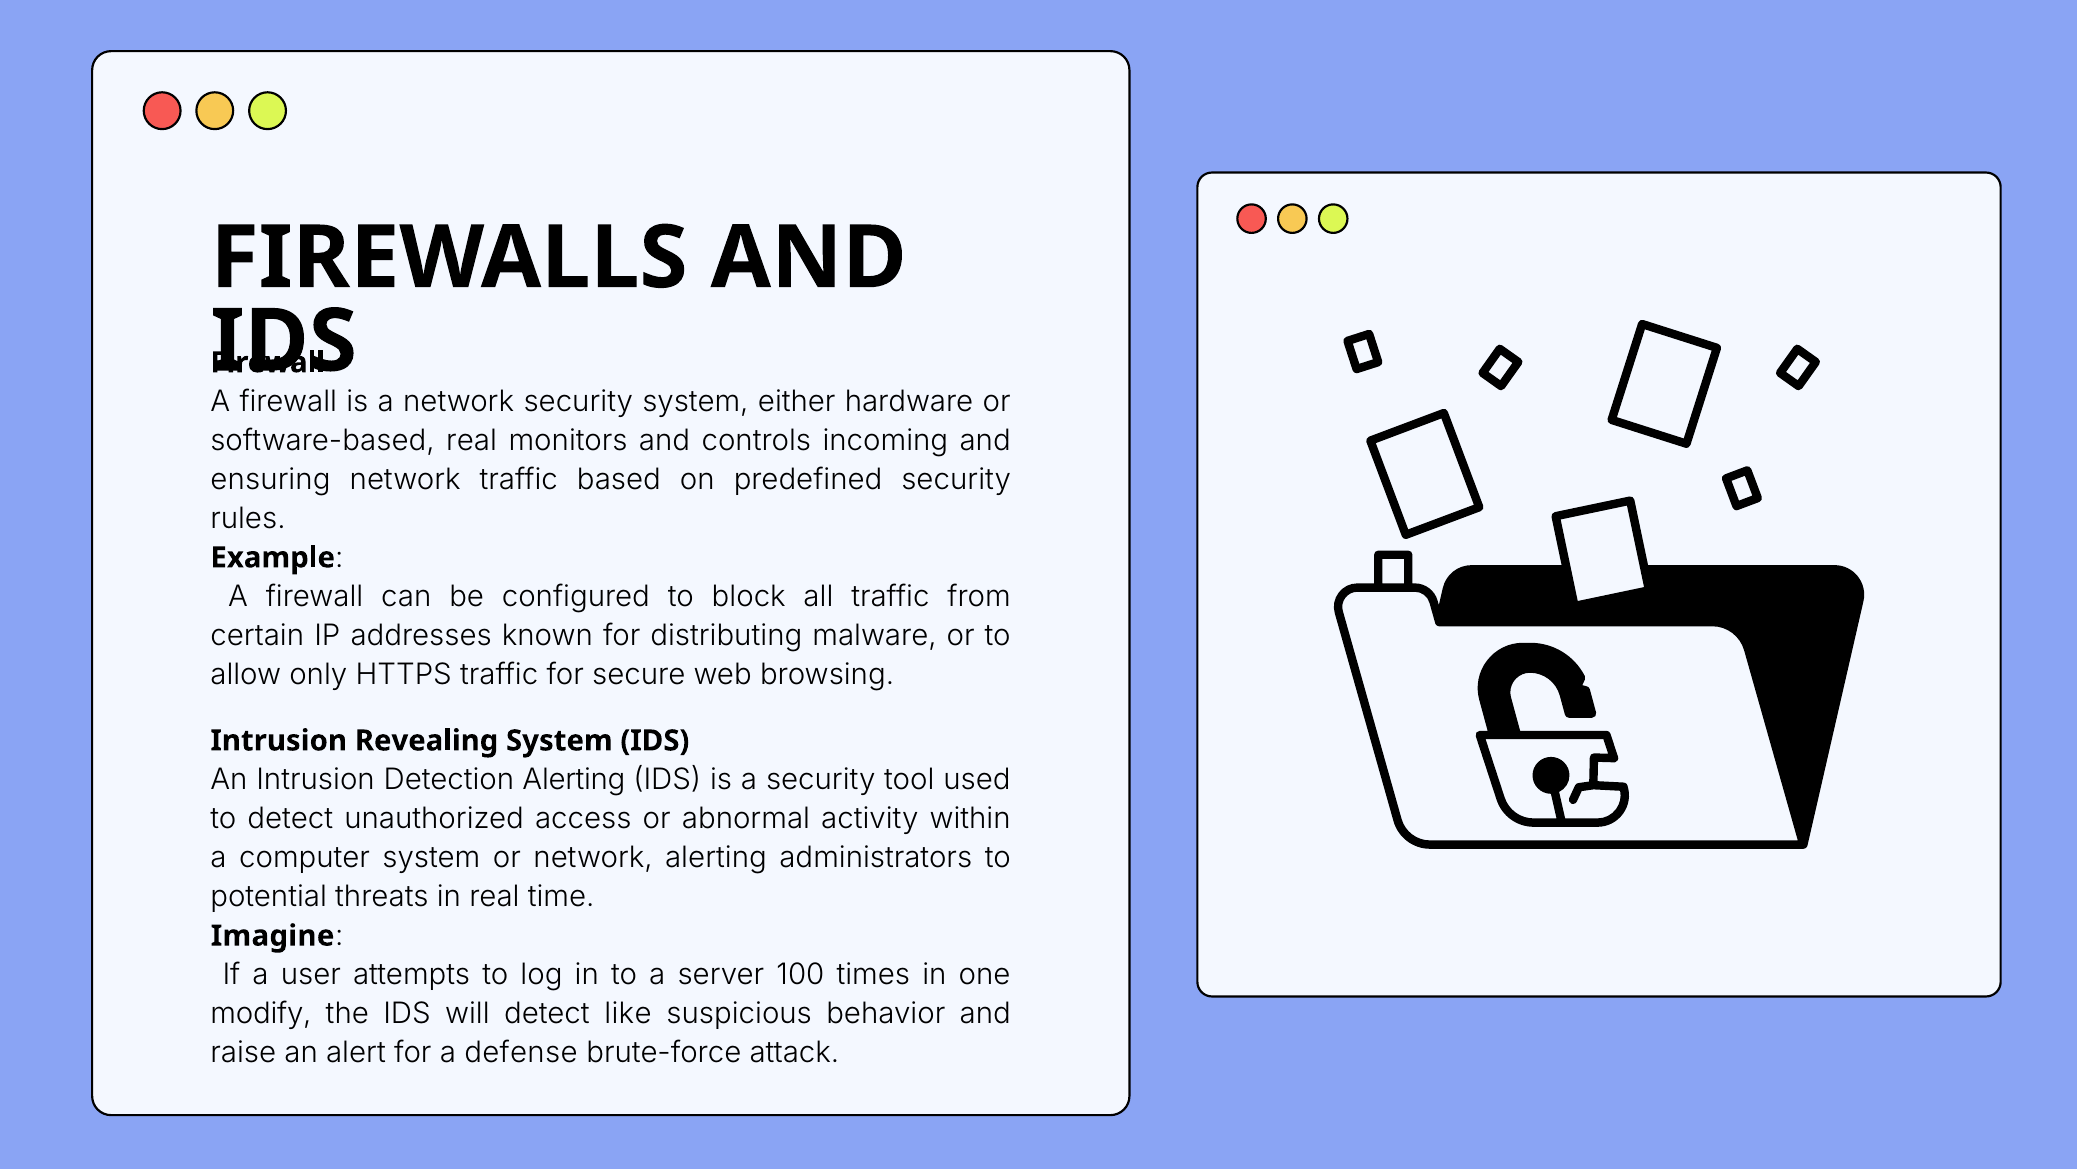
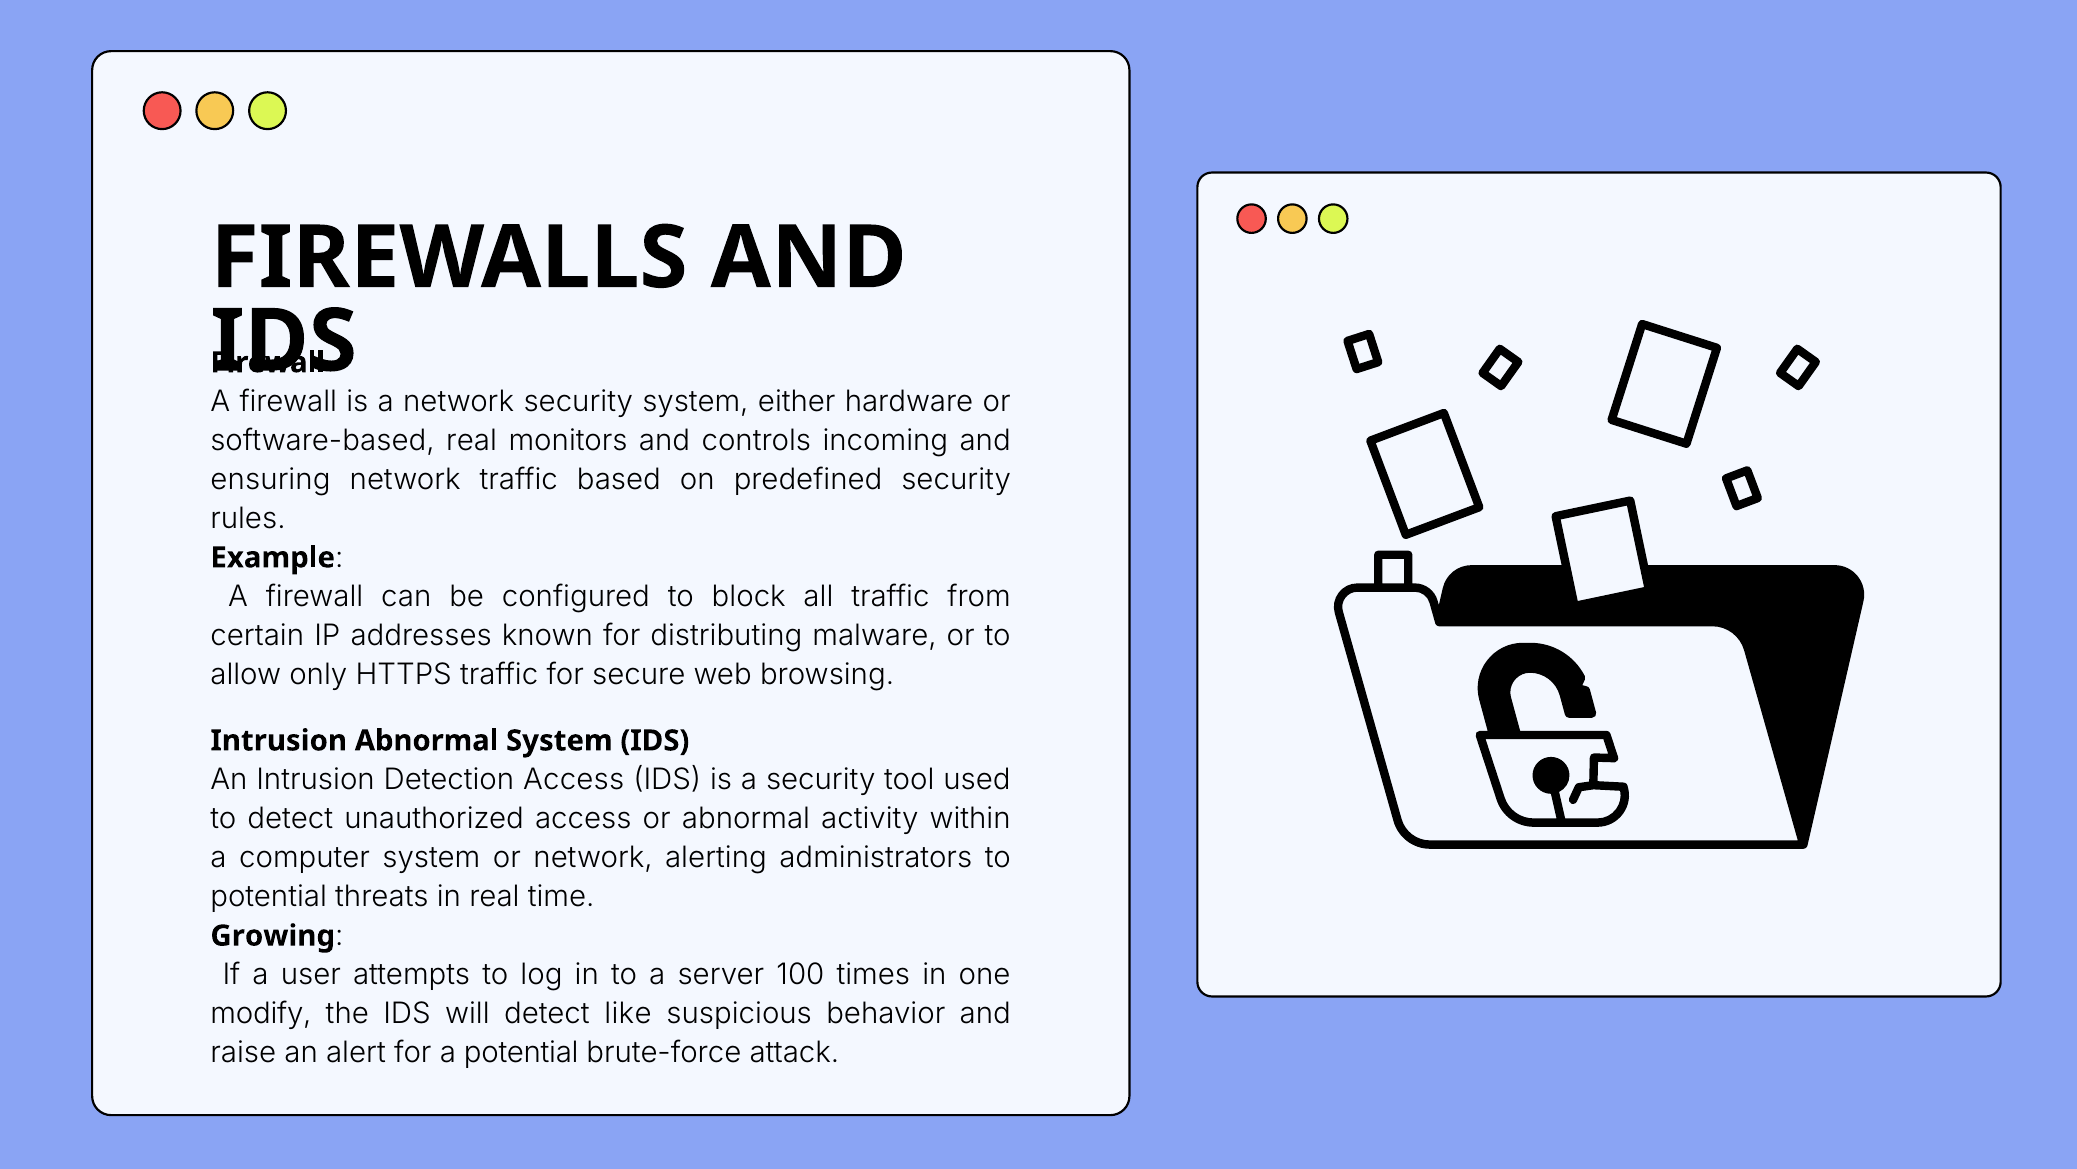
Intrusion Revealing: Revealing -> Abnormal (427, 740)
Detection Alerting: Alerting -> Access (574, 779)
Imagine: Imagine -> Growing (273, 935)
a defense: defense -> potential (521, 1052)
